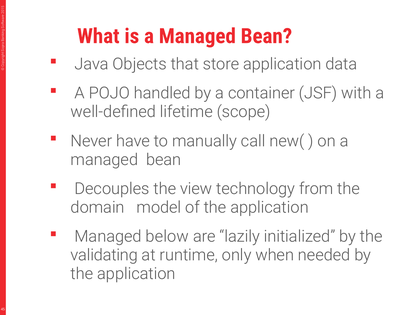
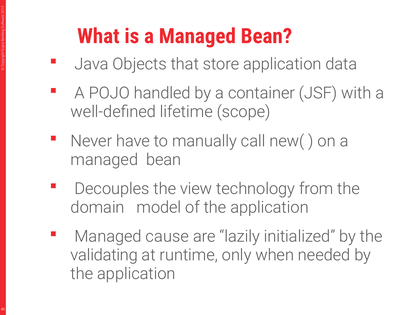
below: below -> cause (167, 237)
